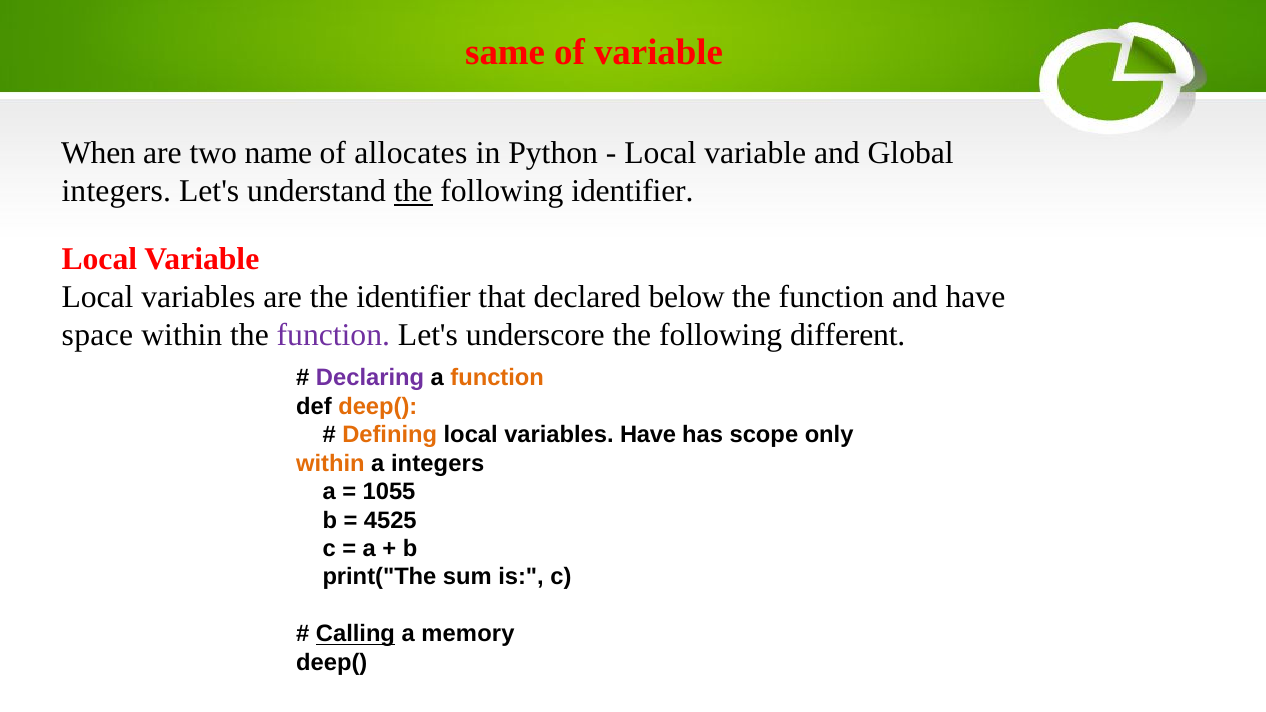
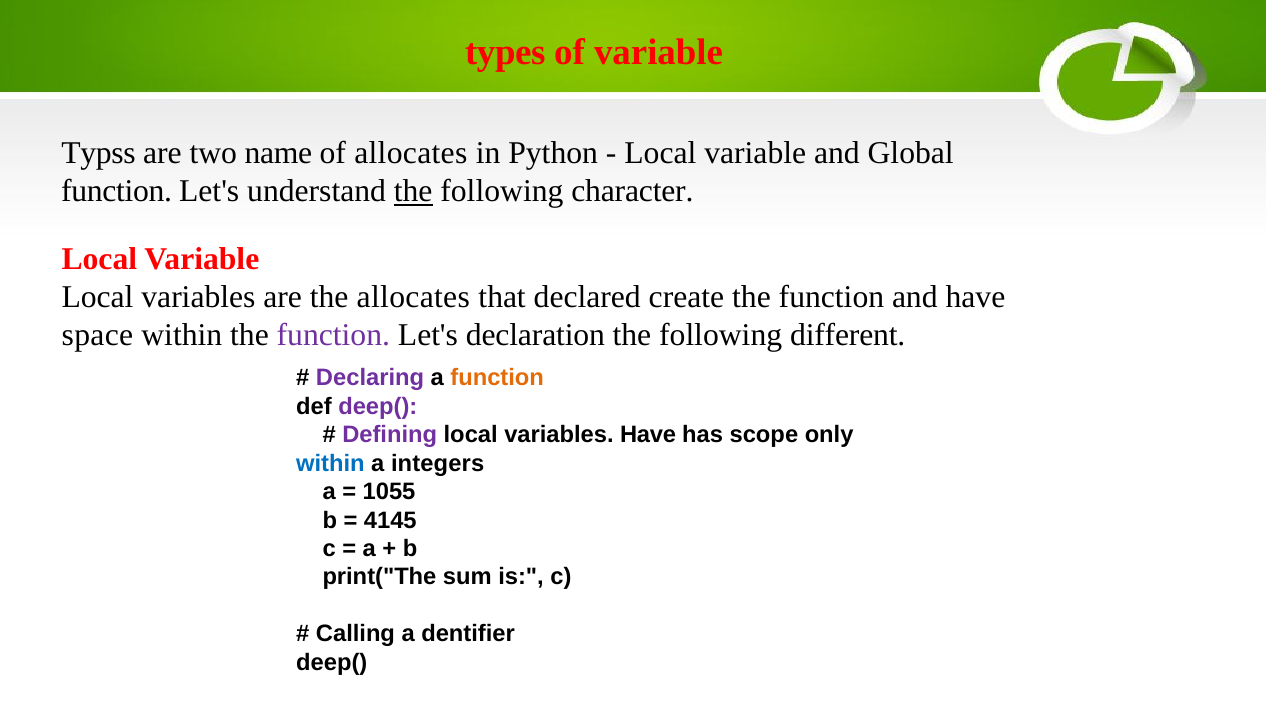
same: same -> types (505, 52)
When: When -> Typss (98, 153)
integers: integers -> function (117, 191)
following identifier: identifier -> character (632, 191)
the identifier: identifier -> allocates (413, 297)
below: below -> create (686, 297)
underscore: underscore -> declaration (535, 335)
deep( colour: orange -> purple (378, 406)
Defining colour: orange -> purple (390, 435)
within colour: orange -> blue (330, 463)
4525: 4525 -> 4145 (390, 520)
Calling underline: present -> none (355, 634)
memory: memory -> dentifier (468, 634)
